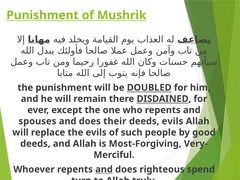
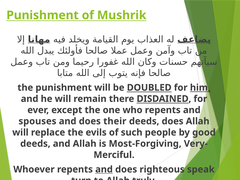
him underline: none -> present (200, 88)
deeds evils: evils -> does (173, 121)
spend: spend -> speak (201, 169)
